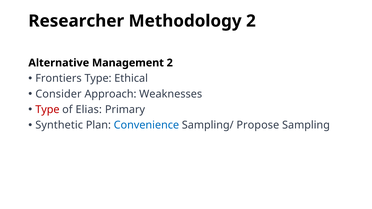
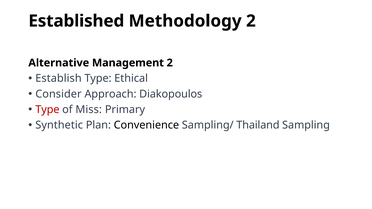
Researcher: Researcher -> Established (76, 21)
Frontiers: Frontiers -> Establish (58, 78)
Weaknesses: Weaknesses -> Diakopoulos (171, 94)
Elias: Elias -> Miss (89, 110)
Convenience colour: blue -> black (146, 125)
Propose: Propose -> Thailand (258, 125)
